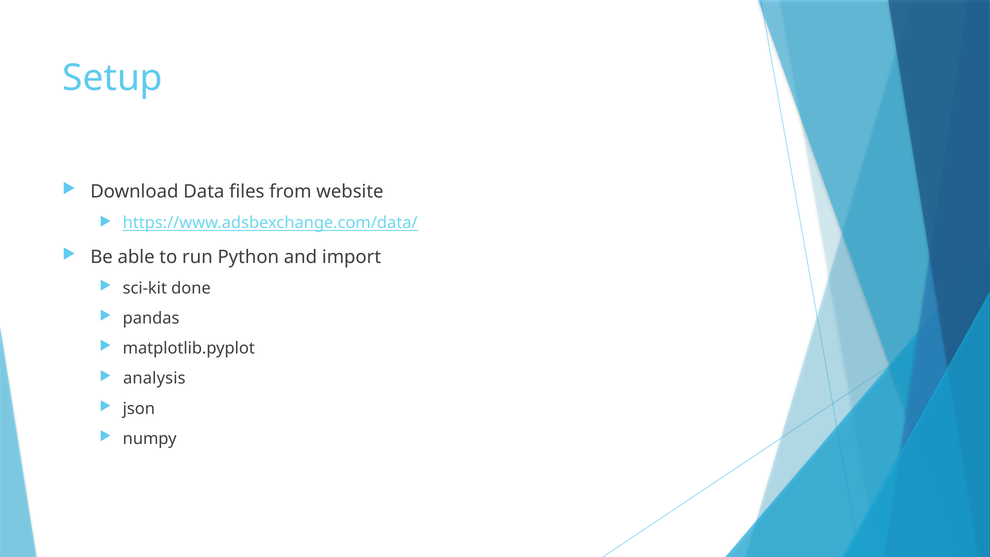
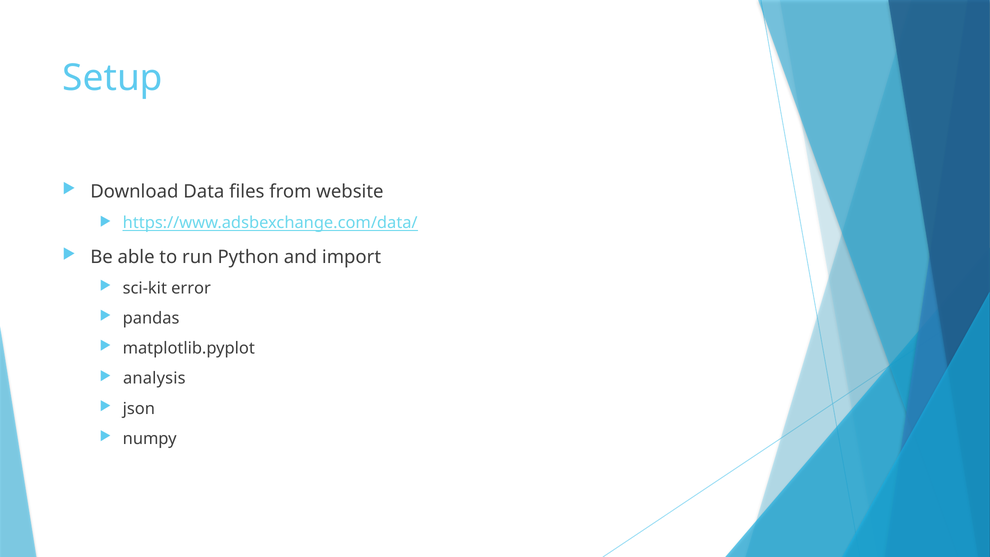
done: done -> error (191, 288)
